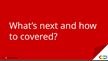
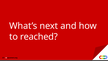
covered: covered -> reached (39, 37)
